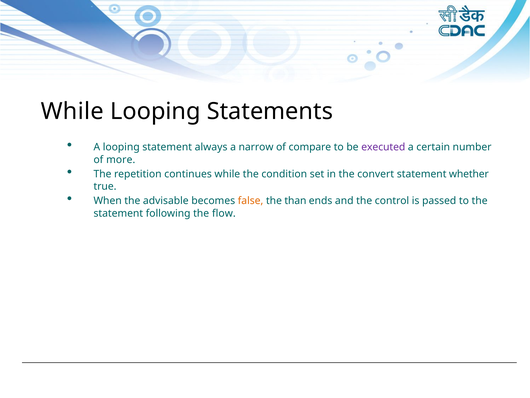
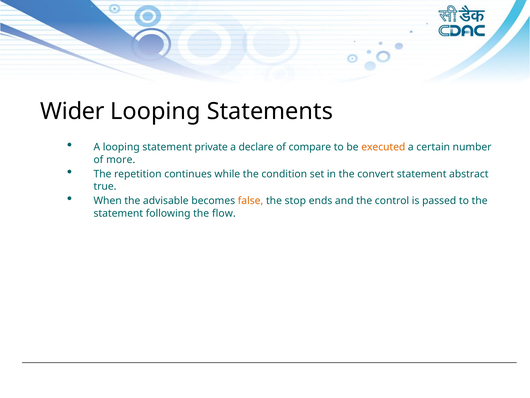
While: While -> Wider (72, 111)
always: always -> private (211, 147)
narrow: narrow -> declare (256, 147)
executed colour: purple -> orange (383, 147)
whether: whether -> abstract (469, 174)
than: than -> stop (295, 201)
